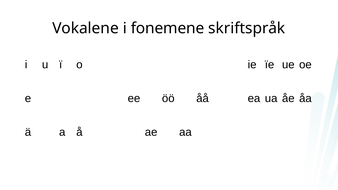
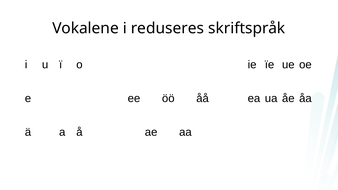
fonemene: fonemene -> reduseres (167, 28)
